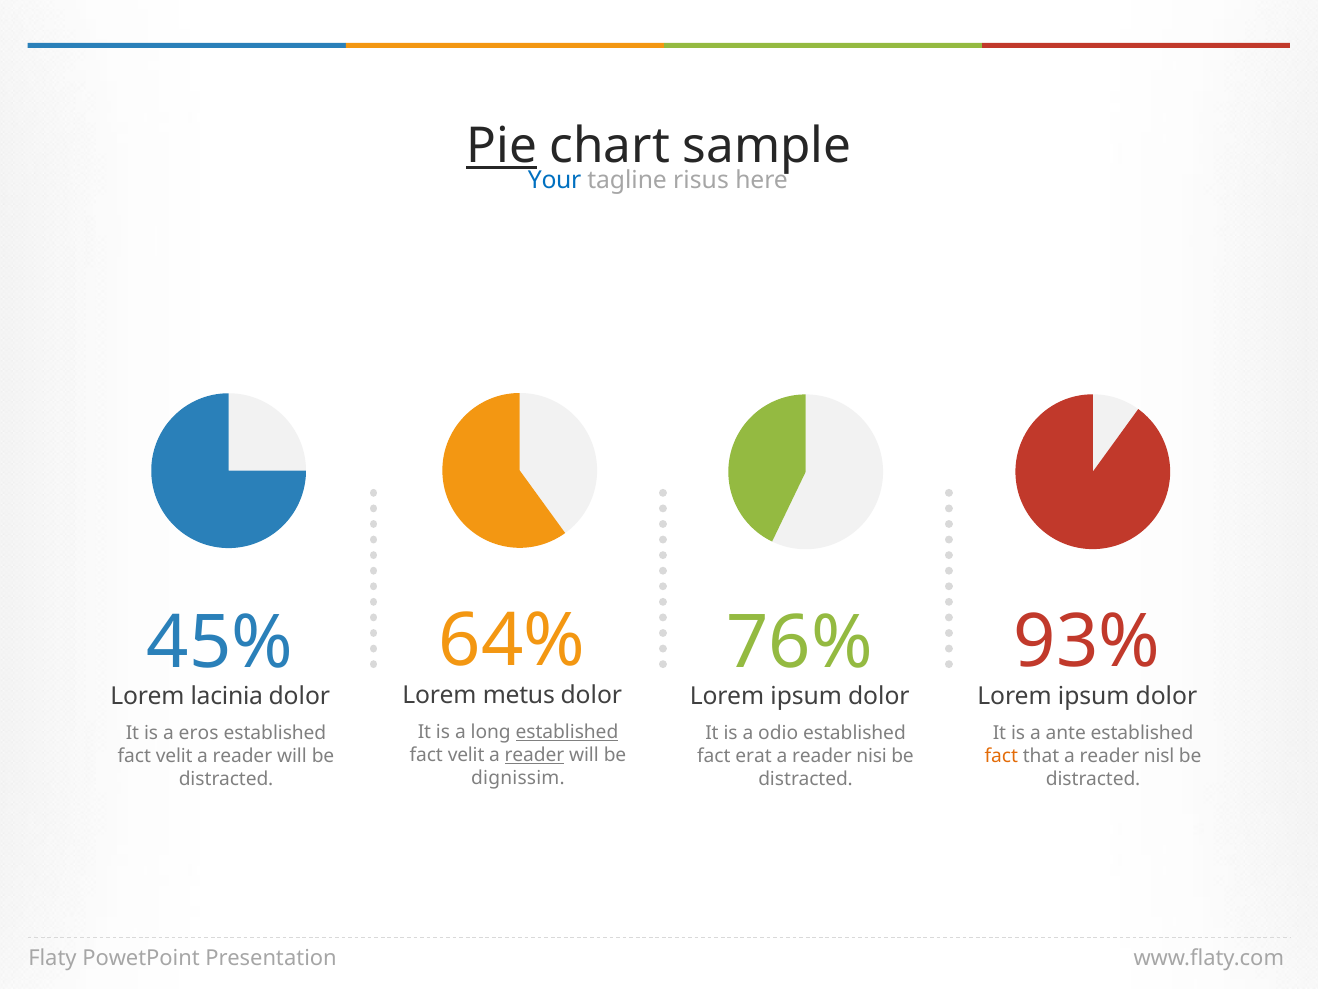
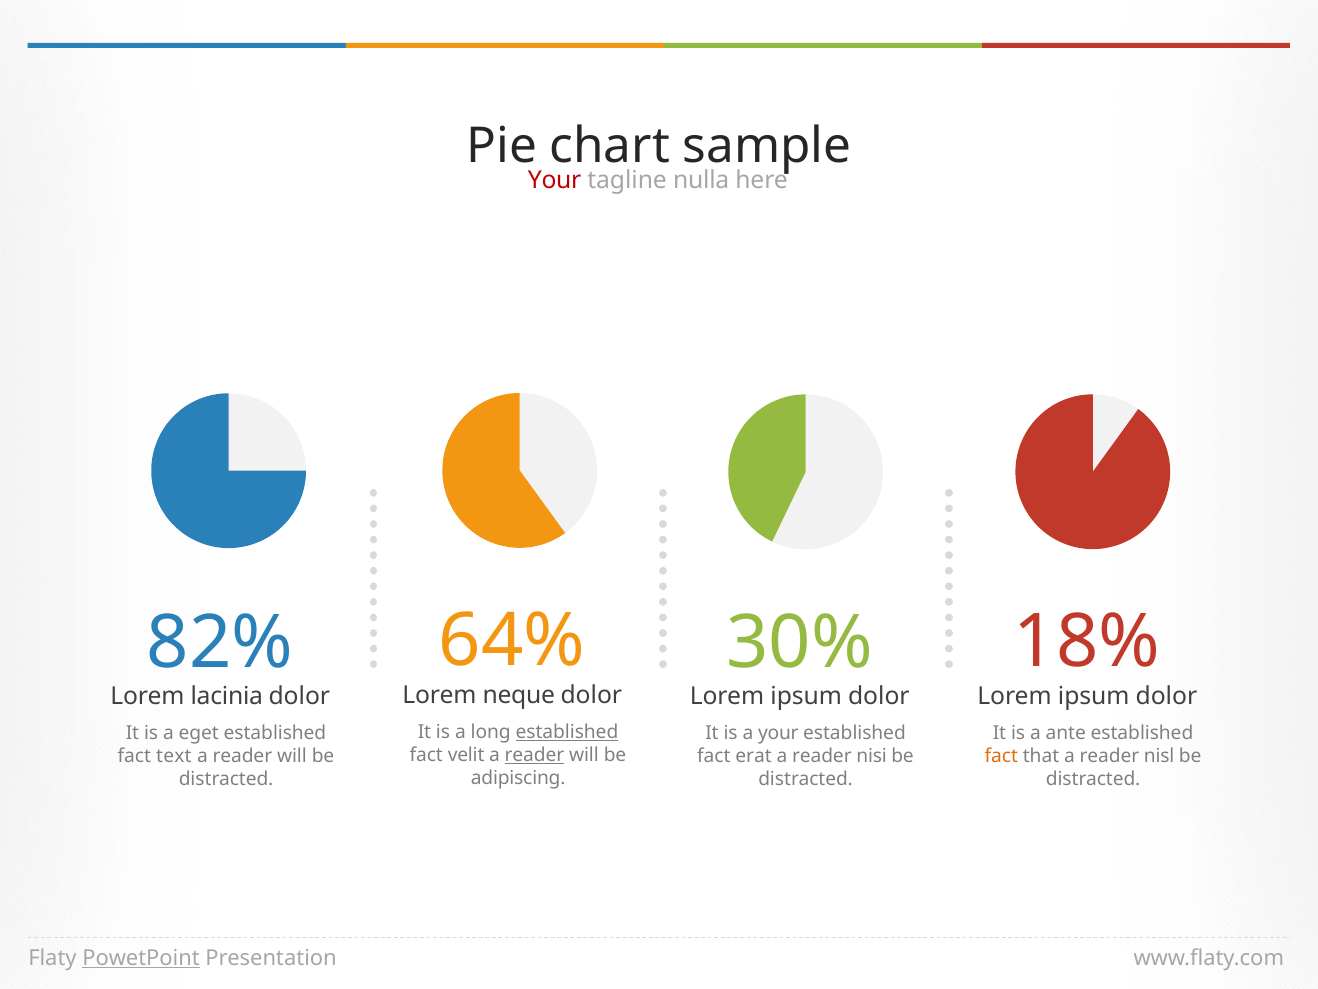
Pie underline: present -> none (502, 147)
Your colour: blue -> red (555, 180)
risus: risus -> nulla (701, 180)
93%: 93% -> 18% (1087, 642)
45%: 45% -> 82% (220, 643)
76%: 76% -> 30% (800, 643)
metus: metus -> neque (519, 695)
eros: eros -> eget (199, 733)
a odio: odio -> your (778, 733)
velit: velit -> text (174, 756)
dignissim: dignissim -> adipiscing (518, 778)
PowetPoint underline: none -> present (141, 958)
